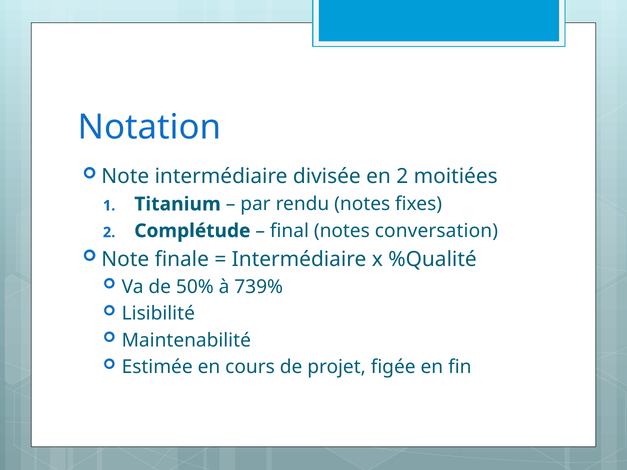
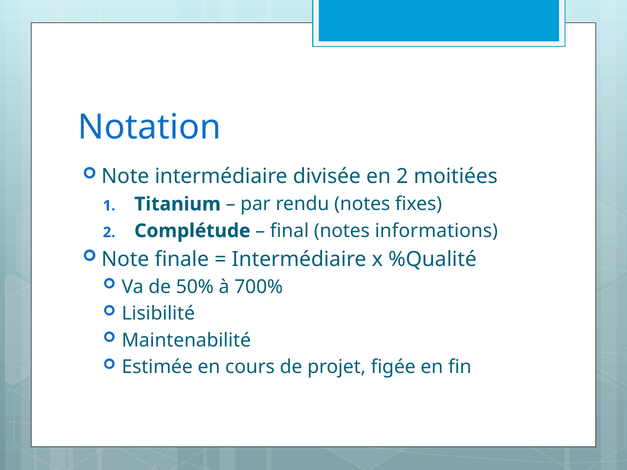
conversation: conversation -> informations (436, 231)
739%: 739% -> 700% (259, 287)
